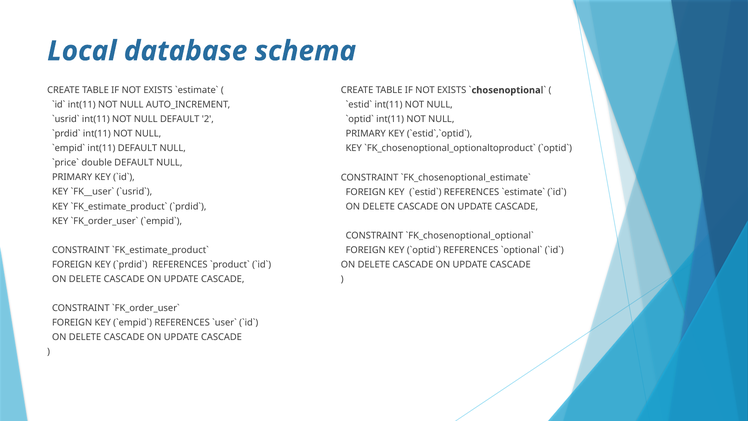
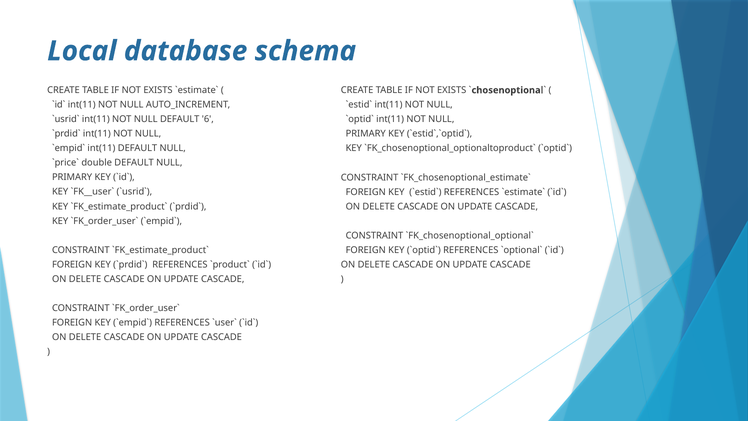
2: 2 -> 6 (208, 119)
